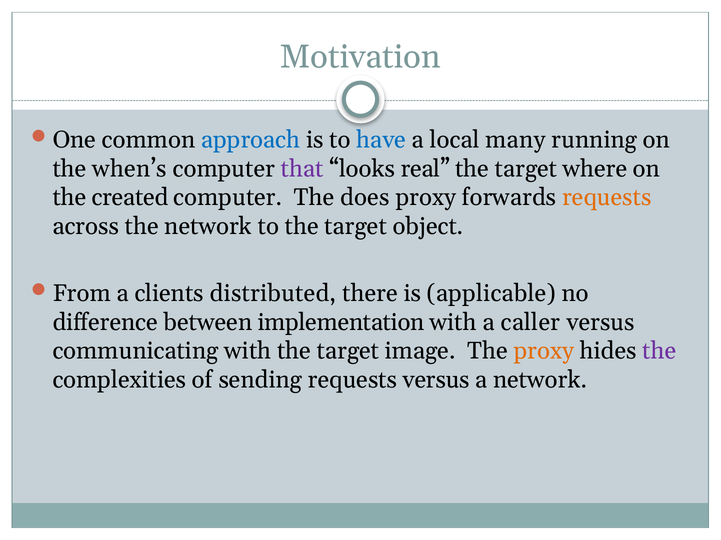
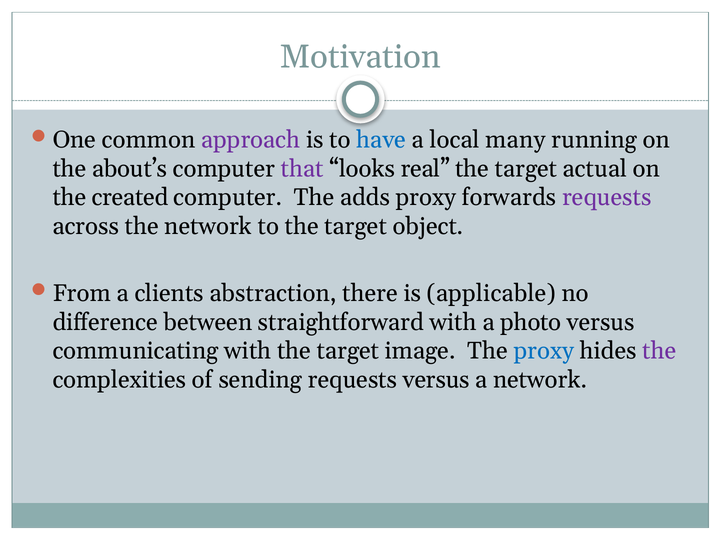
approach colour: blue -> purple (251, 140)
when’s: when’s -> about’s (130, 169)
where: where -> actual (595, 169)
does: does -> adds (365, 198)
requests colour: orange -> purple (607, 198)
distributed: distributed -> abstraction (273, 294)
implementation: implementation -> straightforward (341, 323)
caller: caller -> photo (531, 323)
proxy colour: orange -> blue (544, 352)
